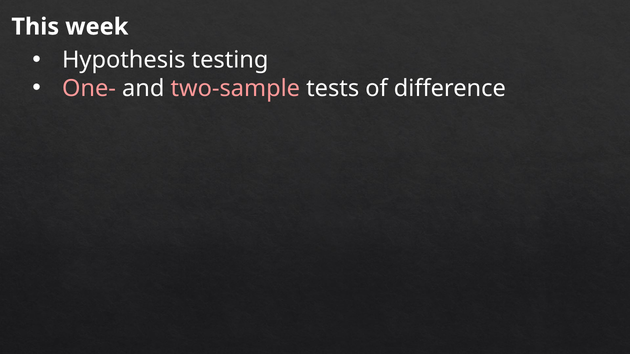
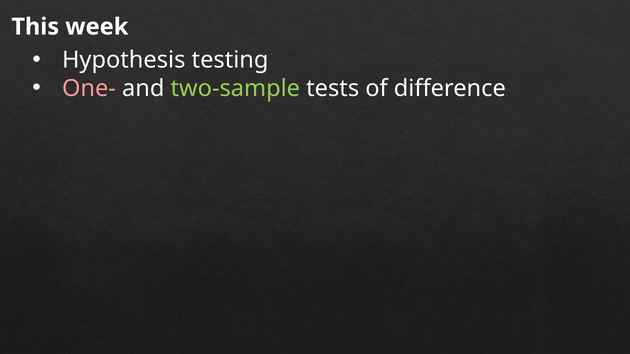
two-sample colour: pink -> light green (235, 89)
